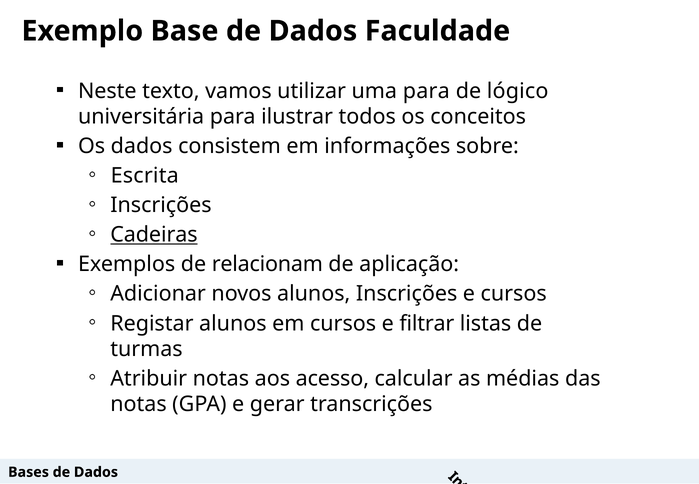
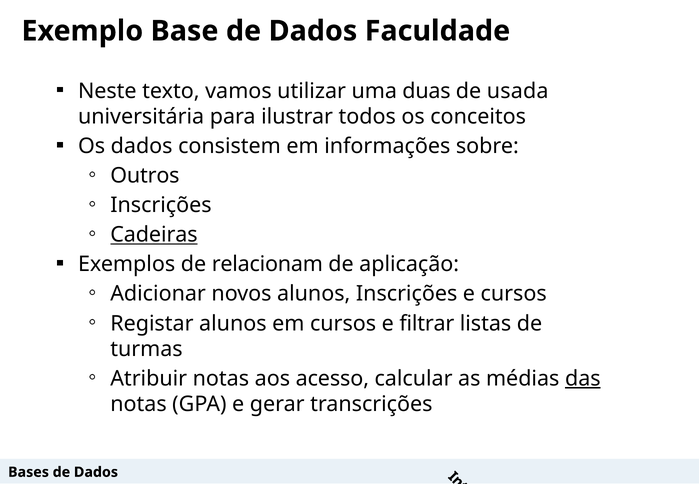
uma para: para -> duas (427, 91)
lógico: lógico -> usada (518, 91)
Escrita: Escrita -> Outros (145, 176)
das underline: none -> present (583, 378)
